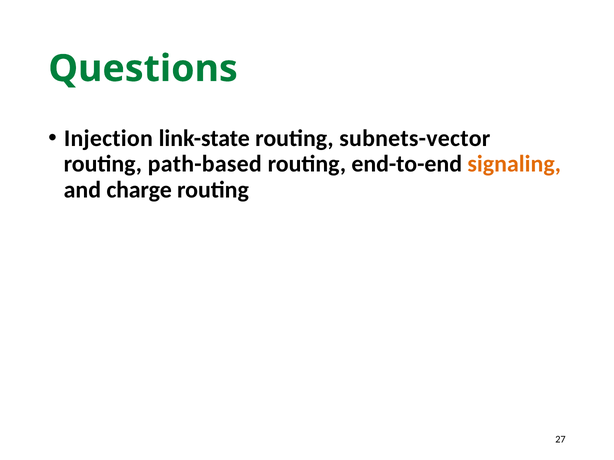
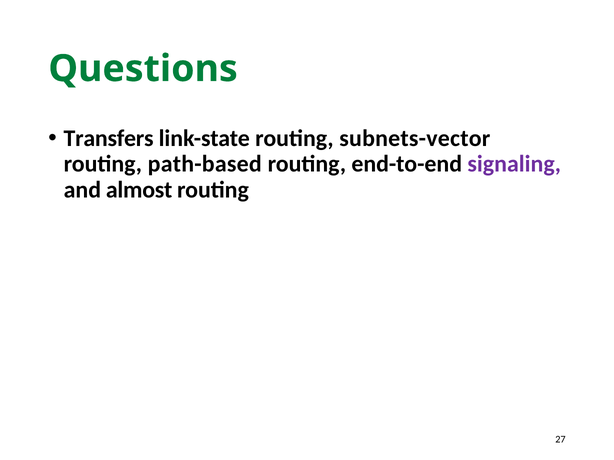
Injection: Injection -> Transfers (109, 138)
signaling colour: orange -> purple (514, 164)
charge: charge -> almost (139, 190)
